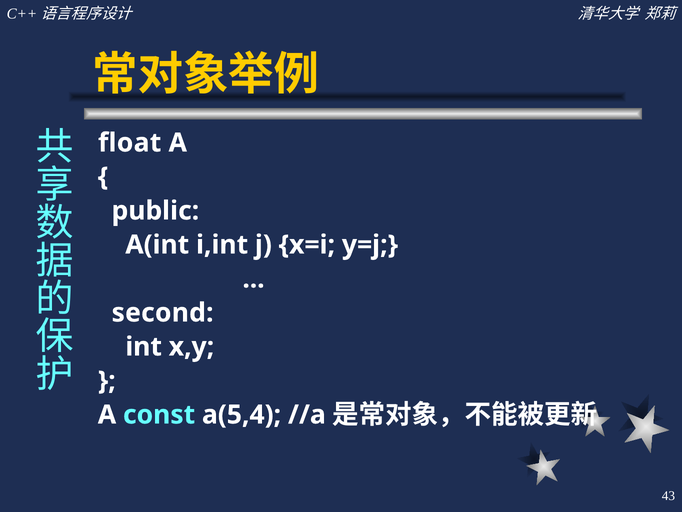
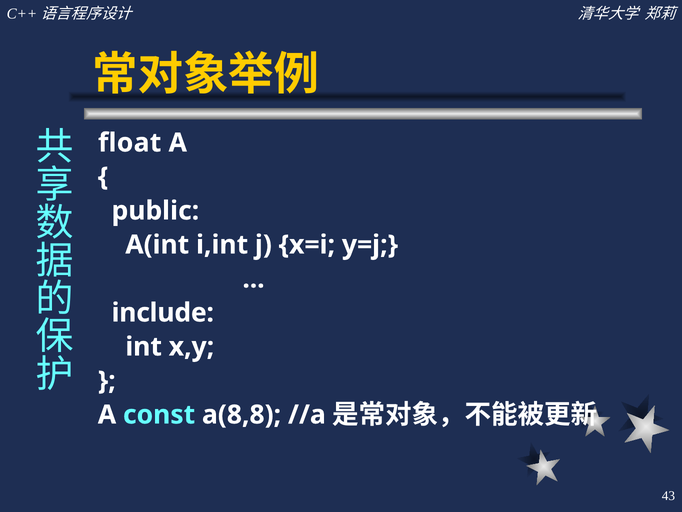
second: second -> include (163, 312)
a(5,4: a(5,4 -> a(8,8 (242, 414)
